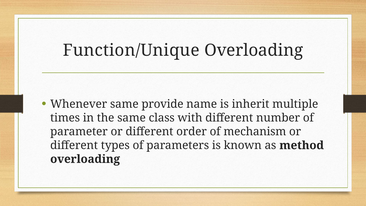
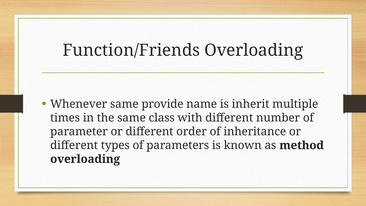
Function/Unique: Function/Unique -> Function/Friends (131, 50)
mechanism: mechanism -> inheritance (255, 132)
